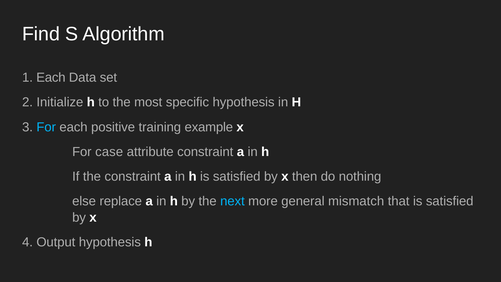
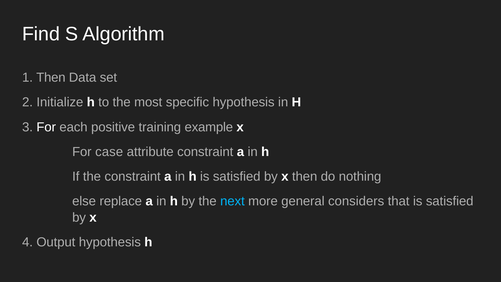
1 Each: Each -> Then (51, 78)
For colour: light blue -> white (46, 127)
mismatch: mismatch -> considers (356, 201)
